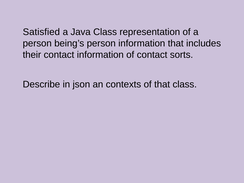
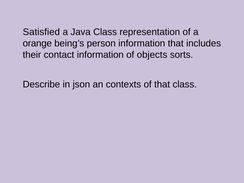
person: person -> orange (37, 43)
of contact: contact -> objects (152, 55)
